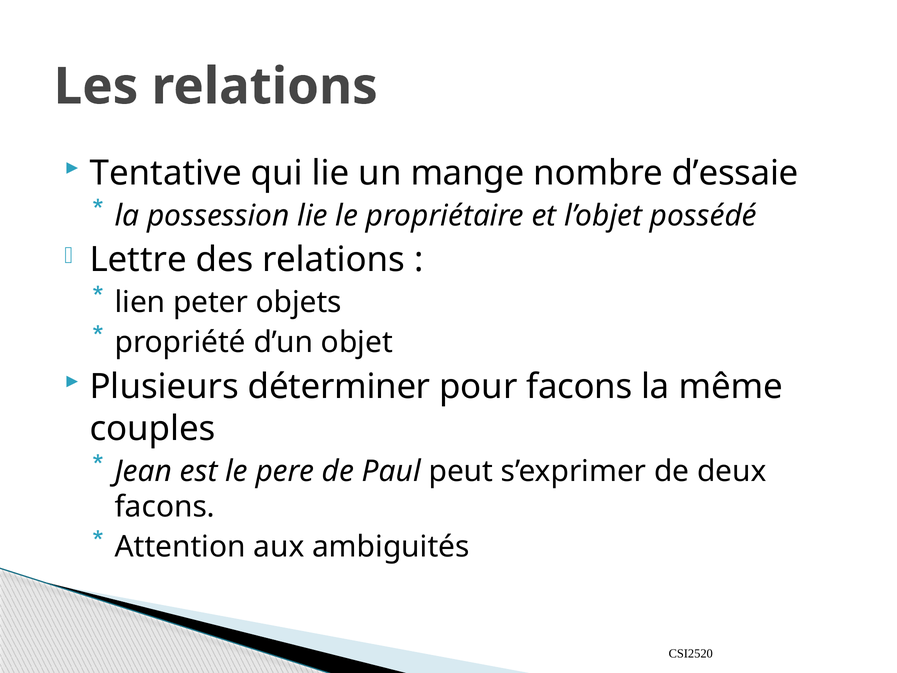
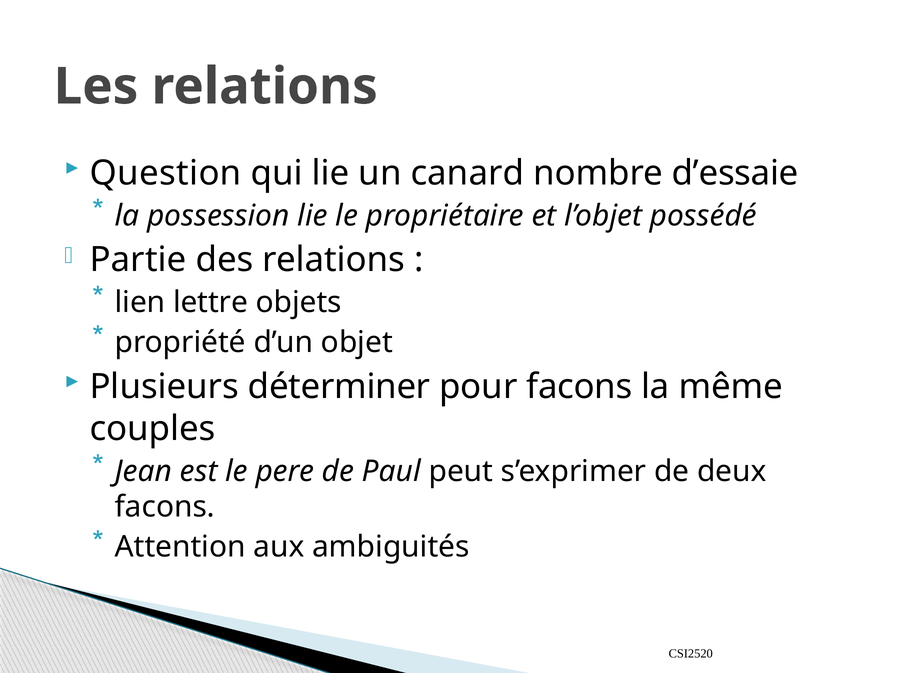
Tentative: Tentative -> Question (166, 173)
mange: mange -> canard (467, 173)
Lettre: Lettre -> Partie (138, 260)
peter: peter -> lettre (211, 302)
